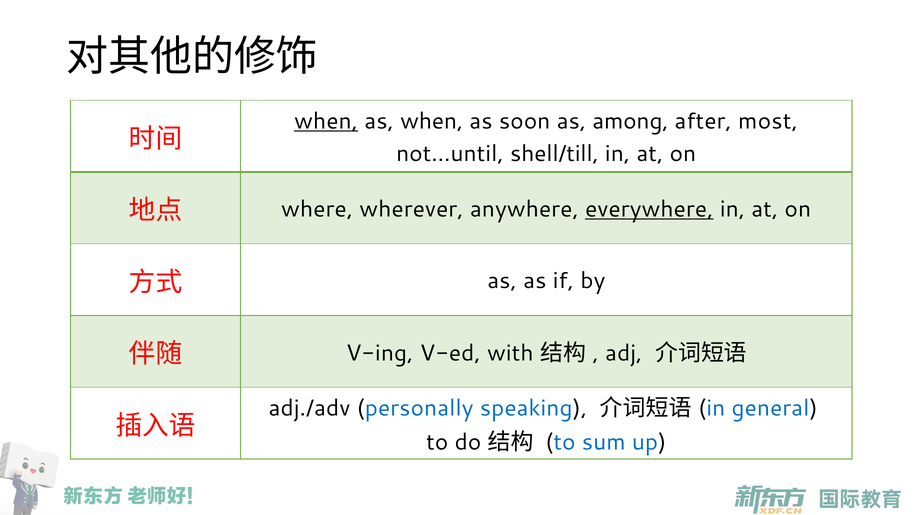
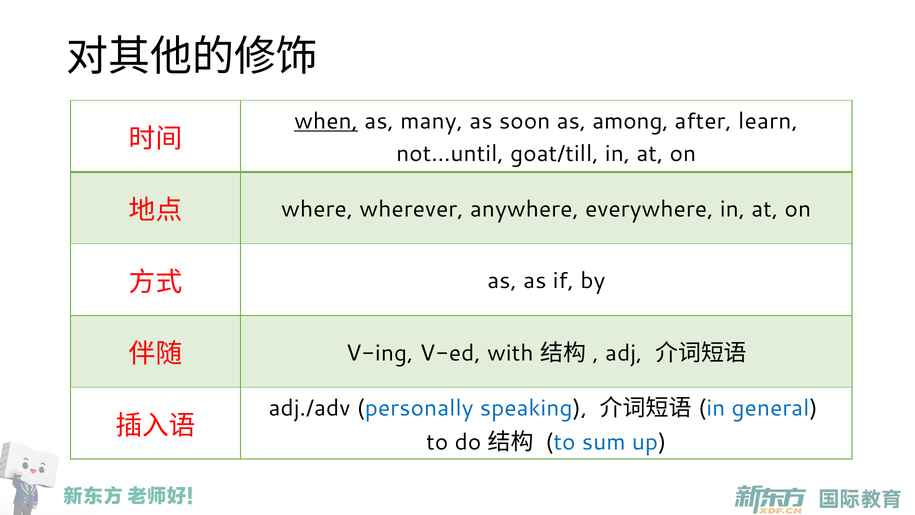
as when: when -> many (432, 121)
most: most -> learn (768, 121)
shell/till: shell/till -> goat/till (554, 153)
everywhere underline: present -> none (649, 209)
